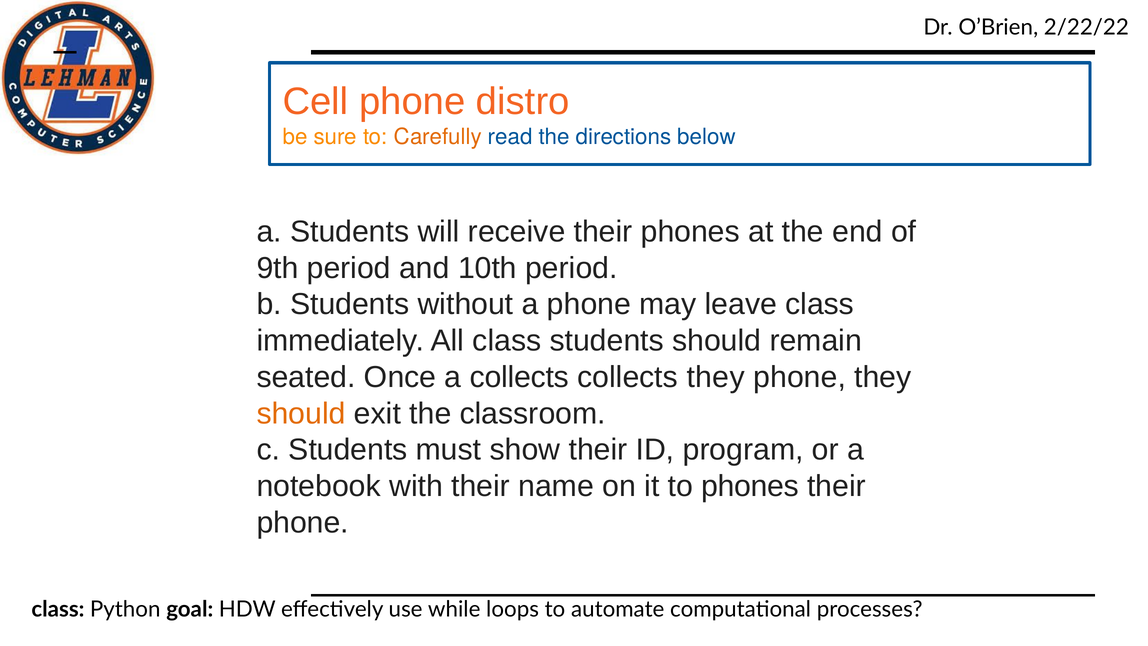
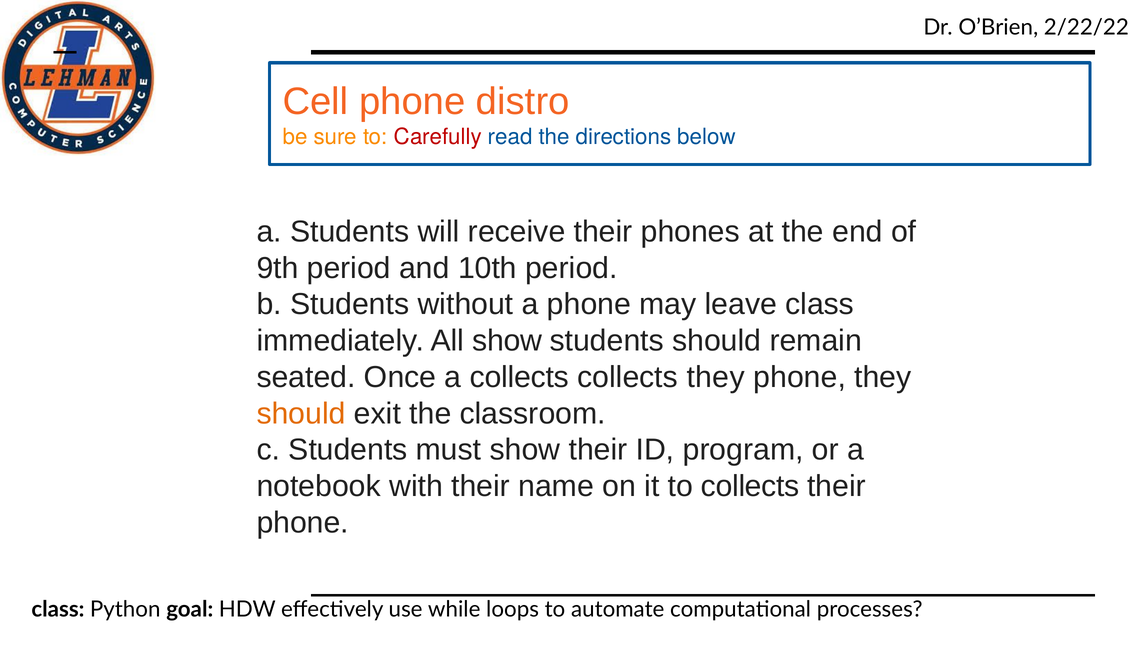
Carefully colour: orange -> red (438, 137)
All class: class -> show (507, 341)
to phones: phones -> collects (750, 486)
